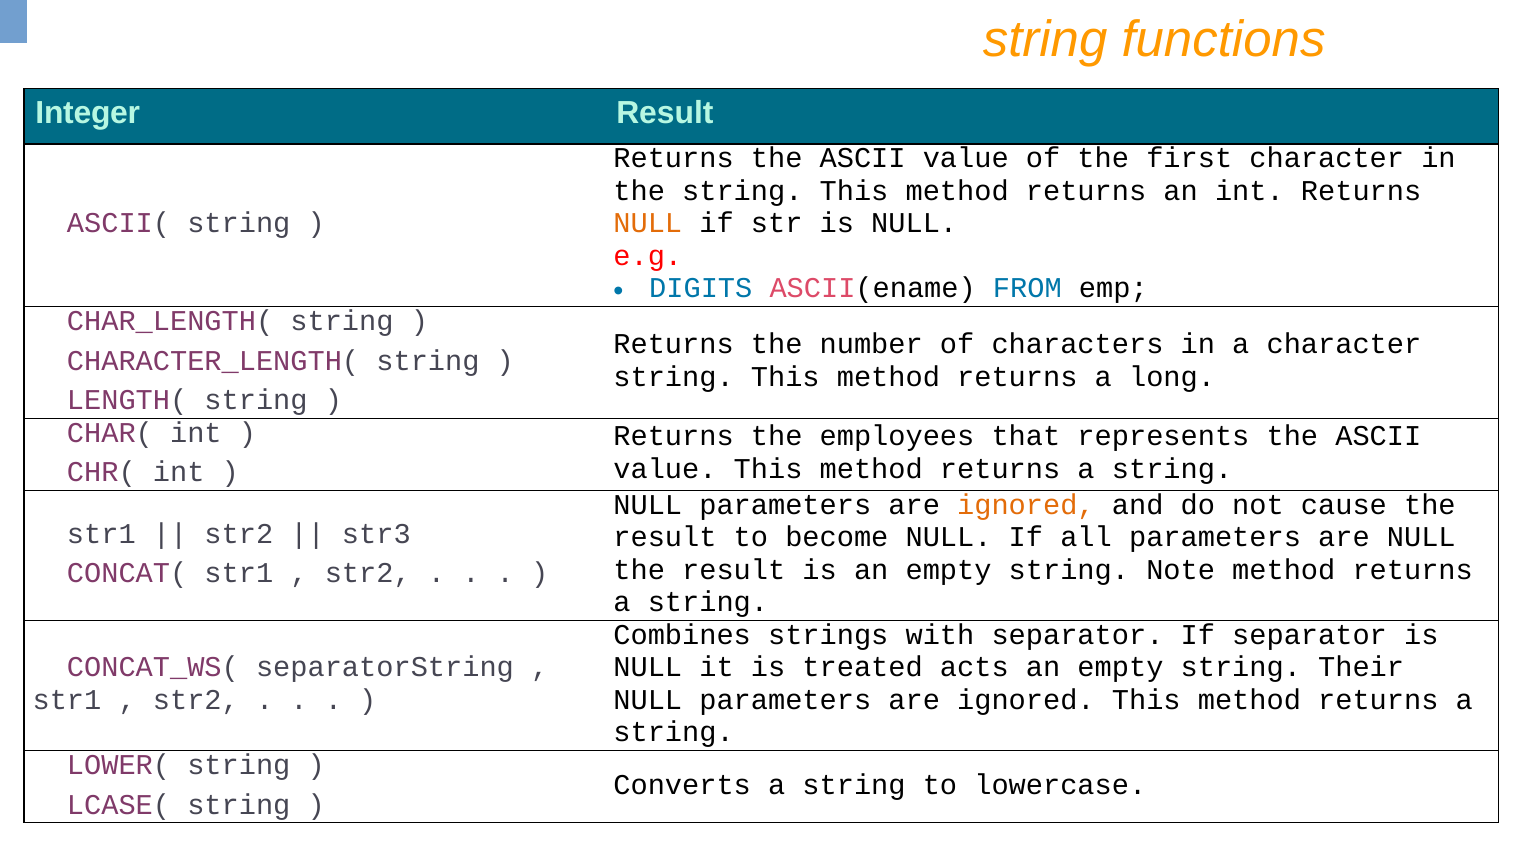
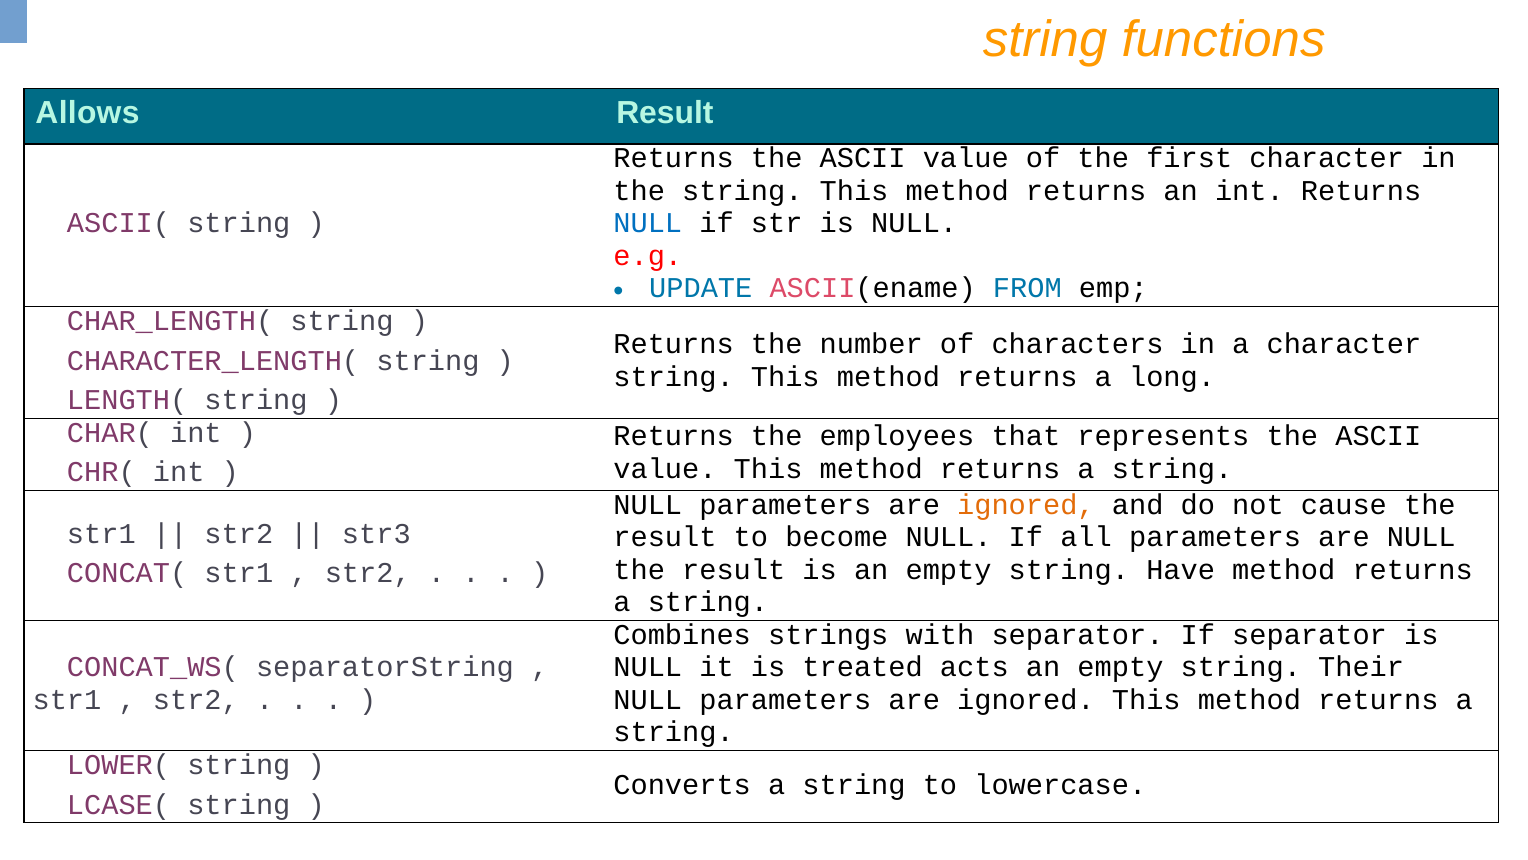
Integer: Integer -> Allows (87, 113)
NULL colour: orange -> blue (648, 223)
DIGITS: DIGITS -> UPDATE (701, 288)
Note: Note -> Have (1181, 570)
